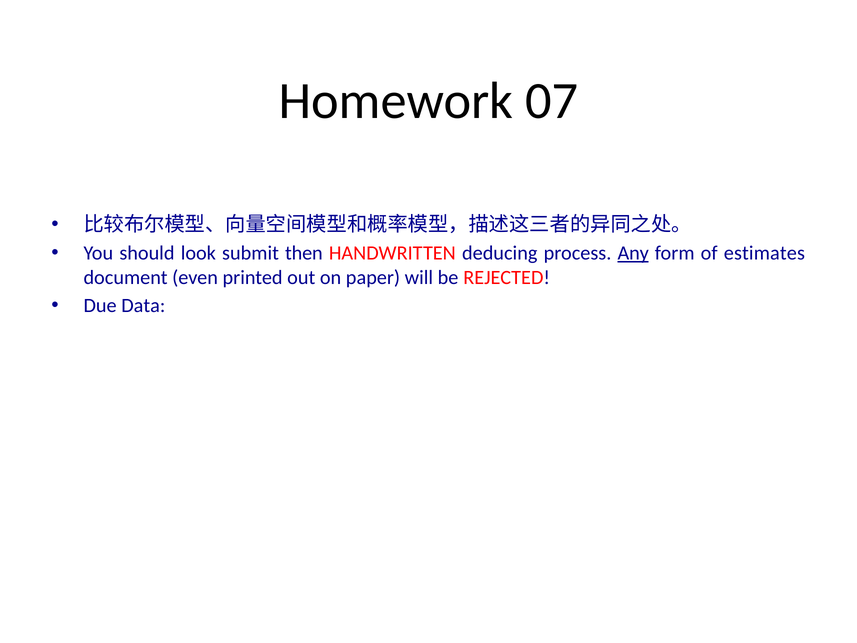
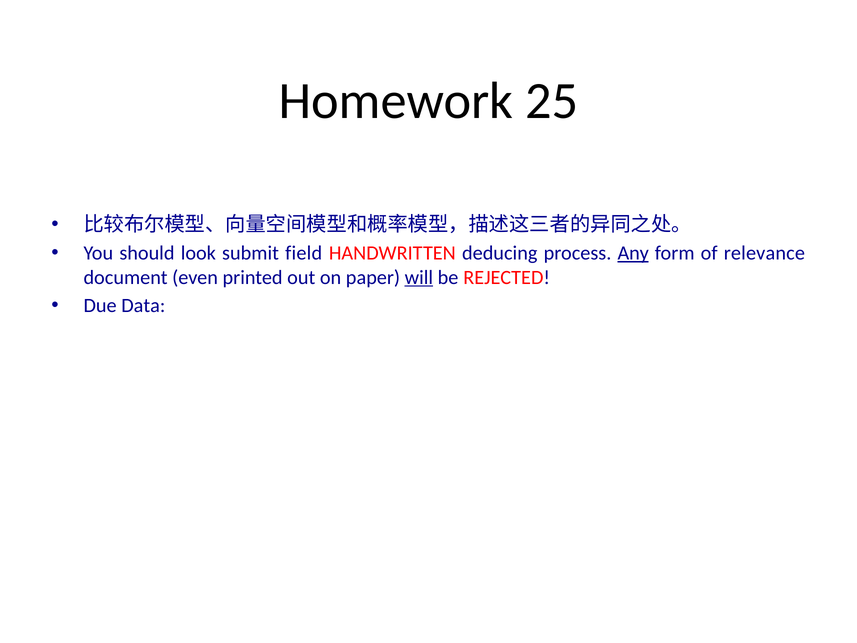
07: 07 -> 25 (552, 101)
then: then -> field (304, 253)
estimates: estimates -> relevance (764, 253)
will underline: none -> present (419, 277)
